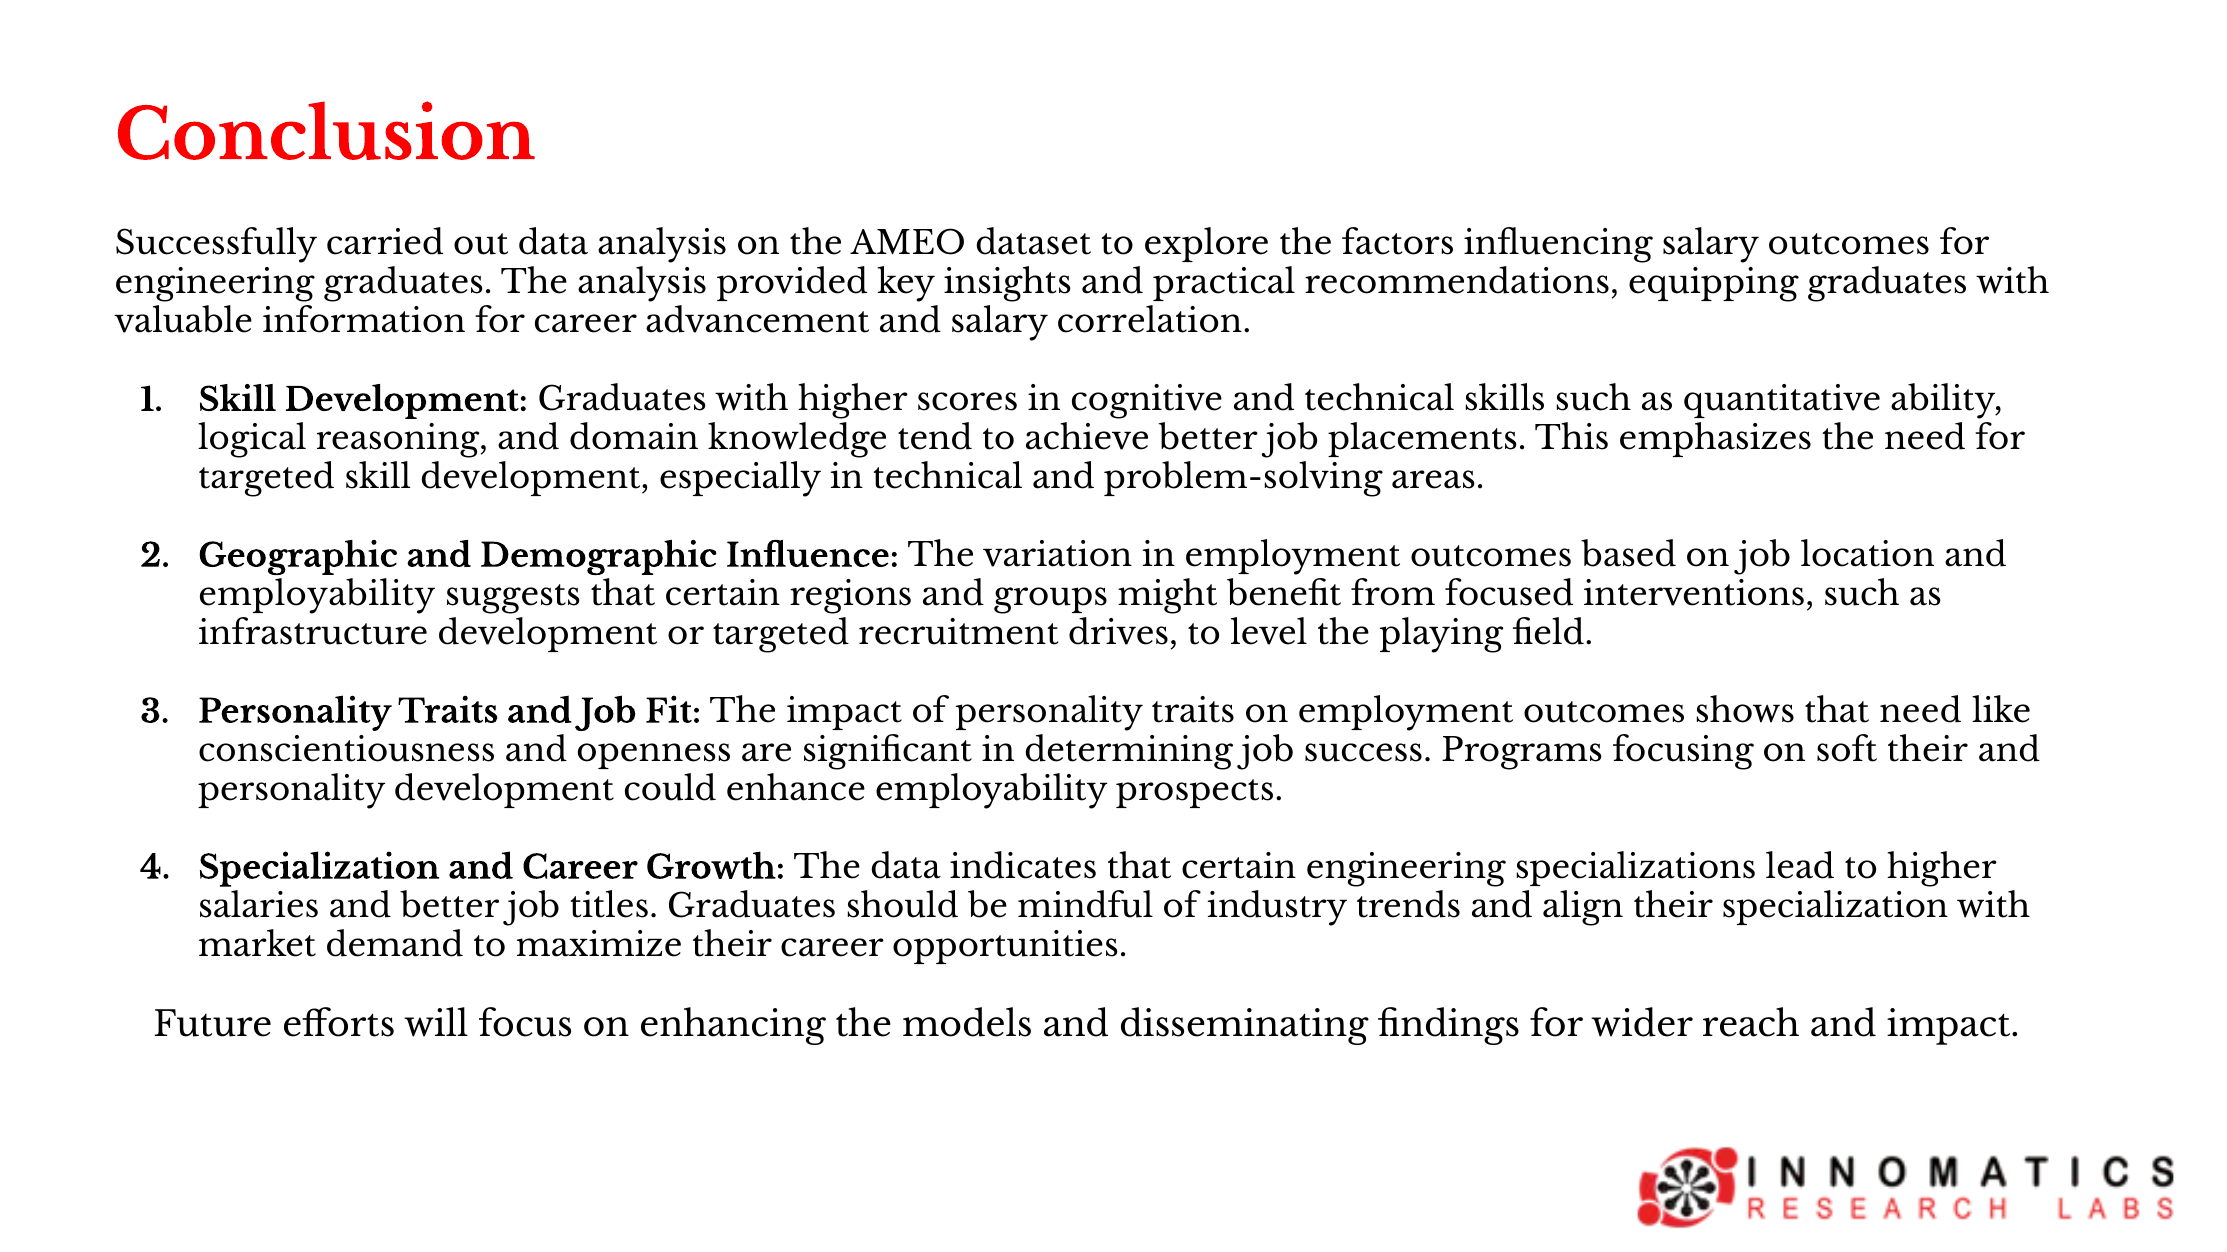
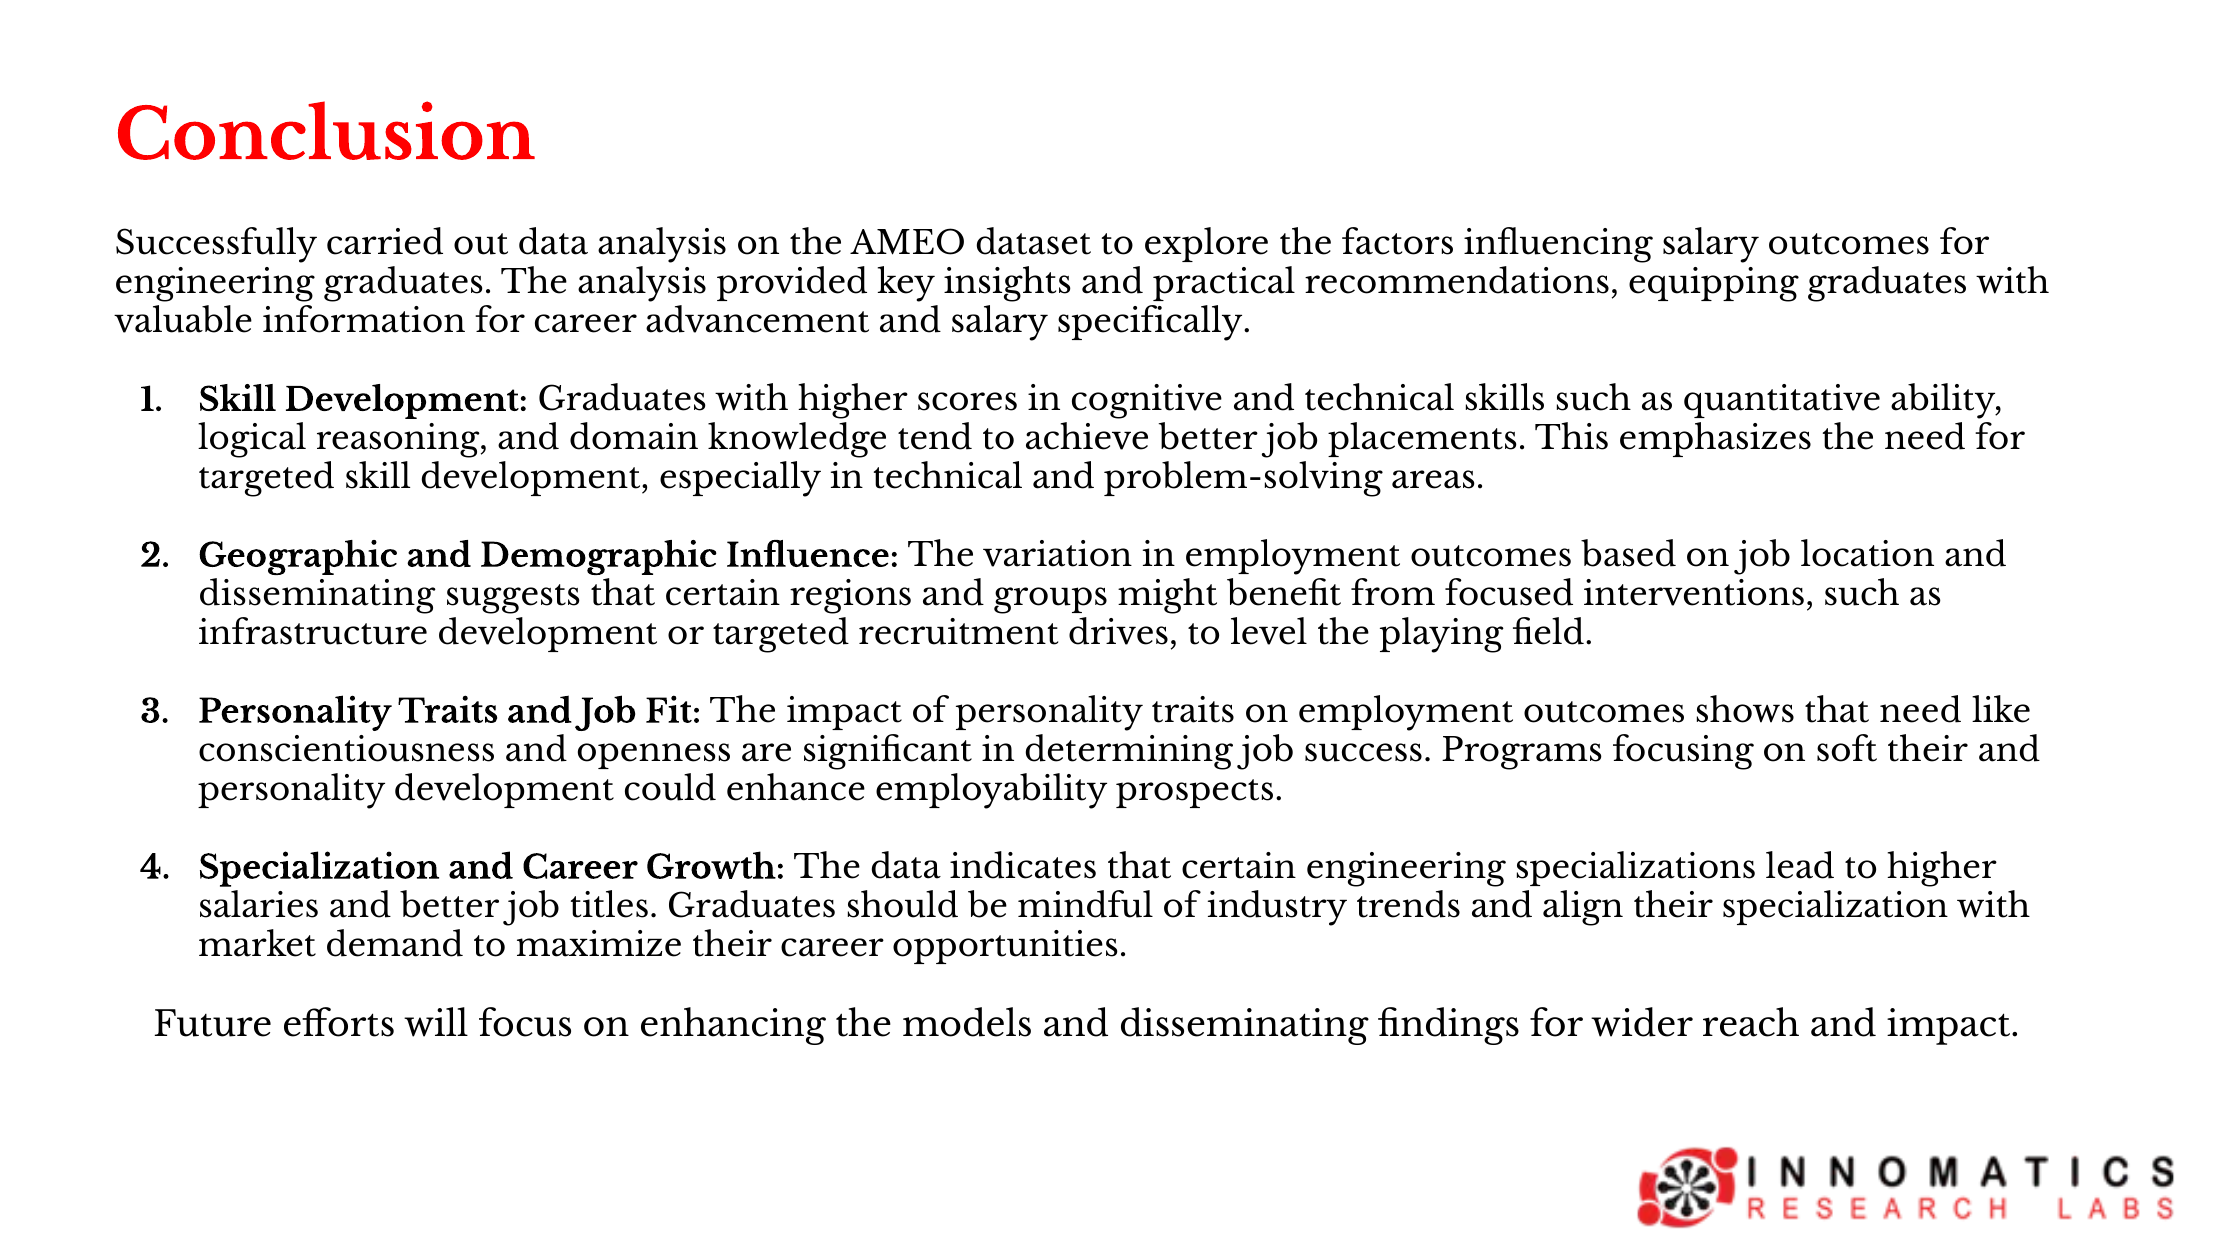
correlation: correlation -> specifically (1154, 322)
employability: employability -> disseminating (317, 595)
